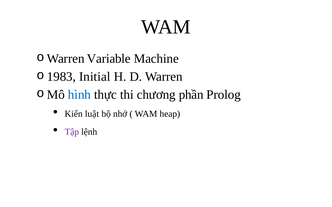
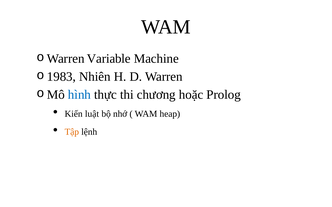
Initial: Initial -> Nhiên (95, 77)
phần: phần -> hoặc (191, 95)
Tập colour: purple -> orange (72, 132)
